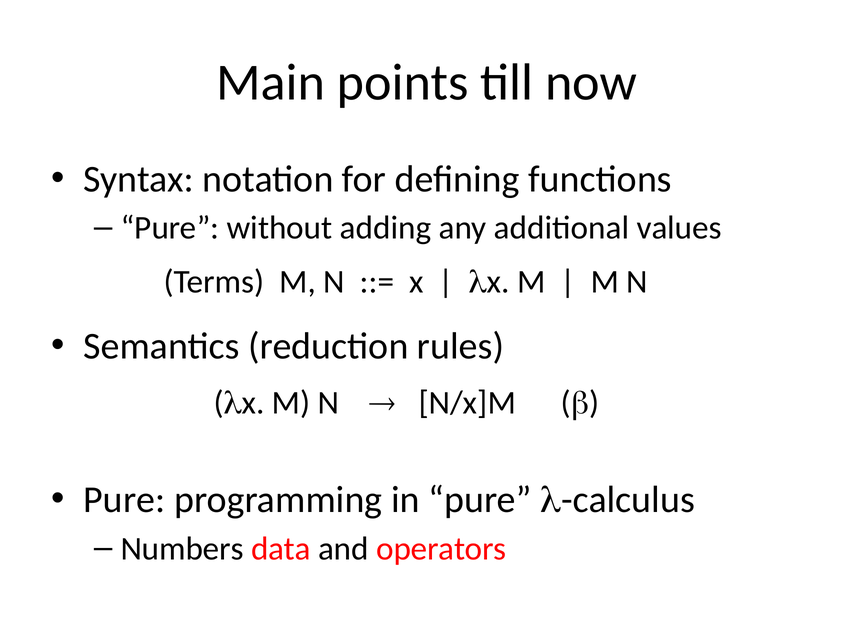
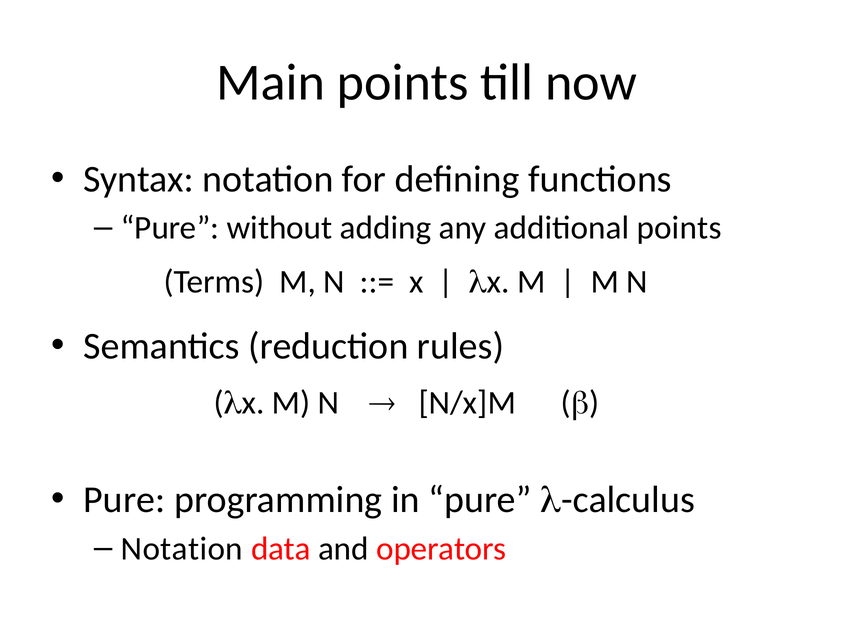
additional values: values -> points (679, 228)
Numbers: Numbers -> Notation (182, 549)
